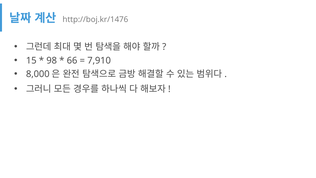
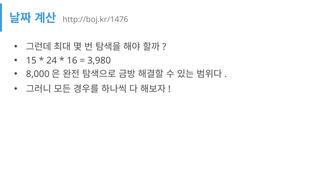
98: 98 -> 24 (52, 60)
66: 66 -> 16 (72, 60)
7,910: 7,910 -> 3,980 (99, 60)
